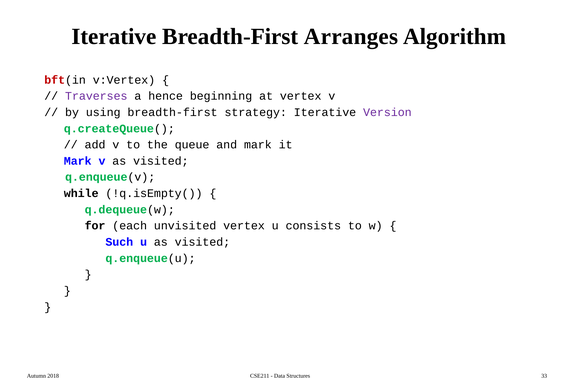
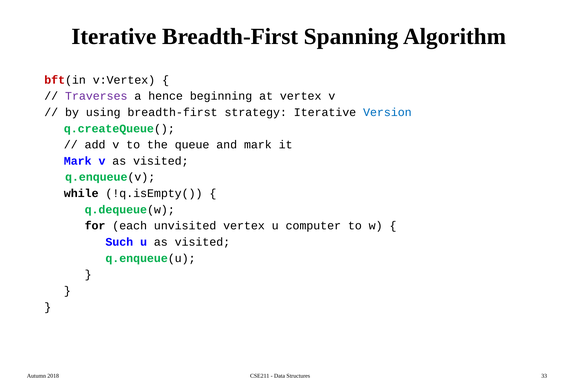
Arranges: Arranges -> Spanning (351, 36)
Version colour: purple -> blue (387, 112)
consists: consists -> computer (313, 226)
